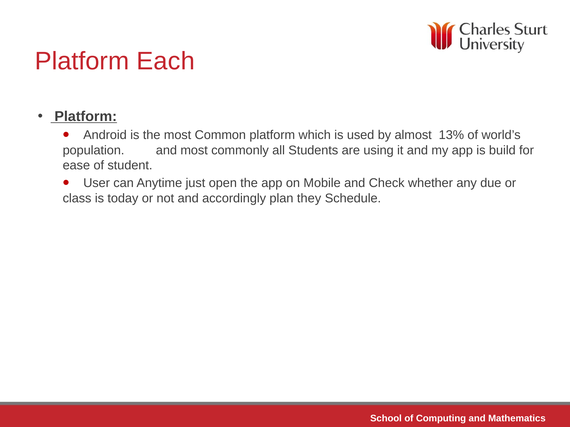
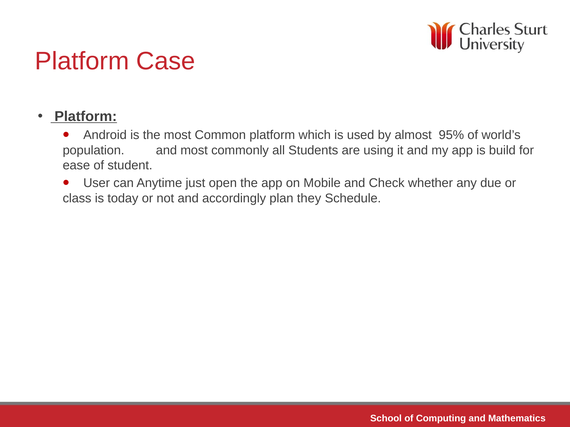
Each: Each -> Case (166, 61)
13%: 13% -> 95% (451, 135)
